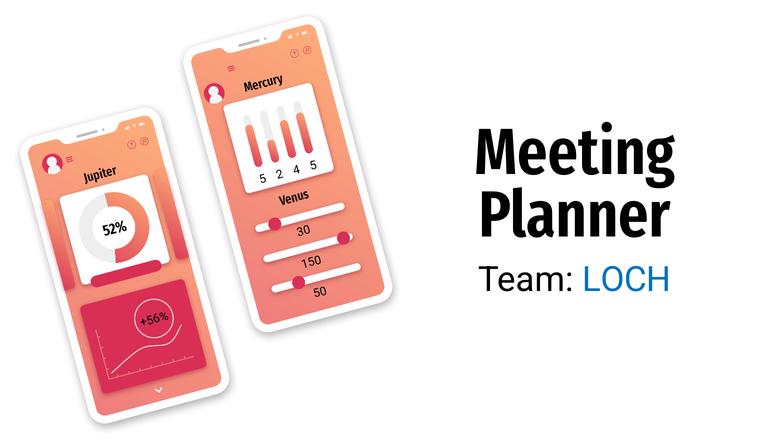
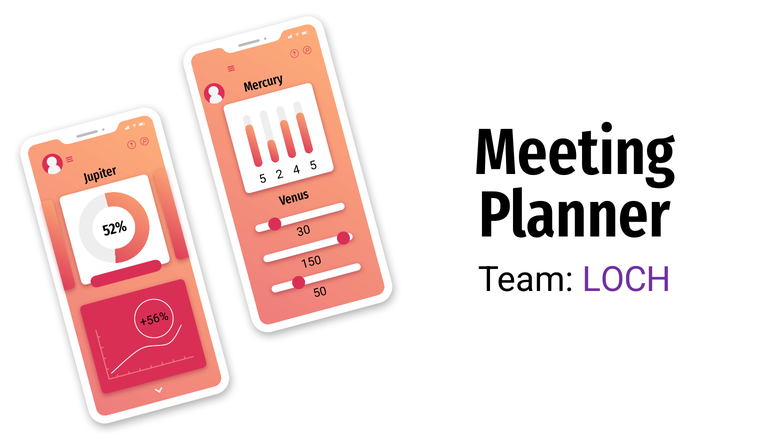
LOCH colour: blue -> purple (627, 280)
